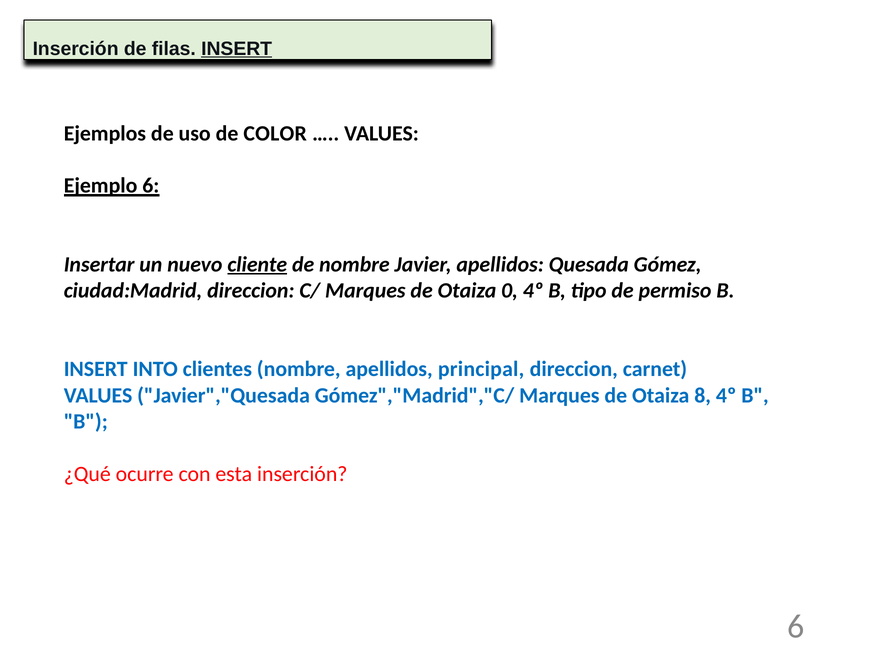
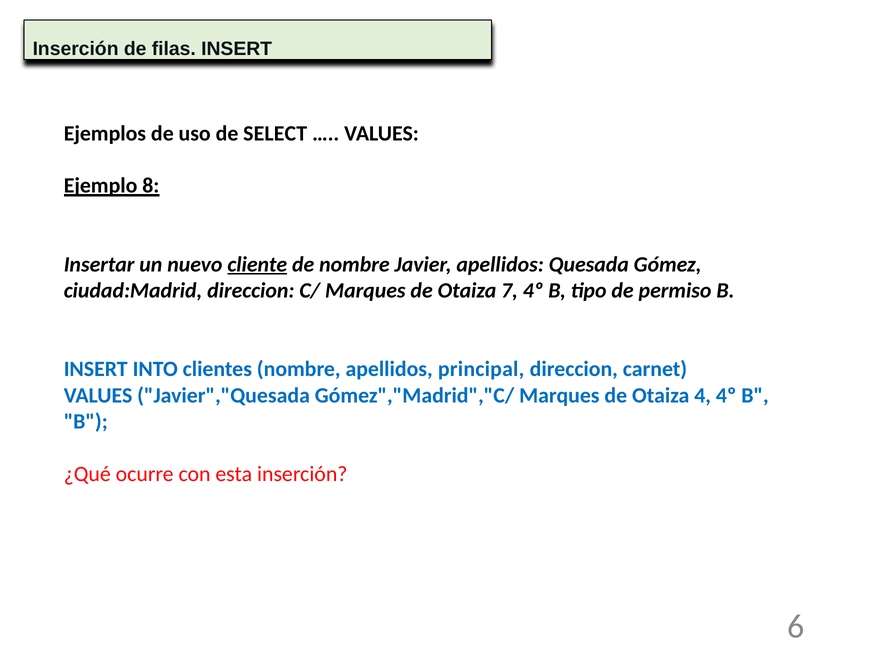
INSERT underline: present -> none (237, 49)
COLOR: COLOR -> SELECT (275, 133)
Ejemplo 6: 6 -> 8 (151, 186)
0: 0 -> 7 (510, 290)
8: 8 -> 4 (703, 395)
